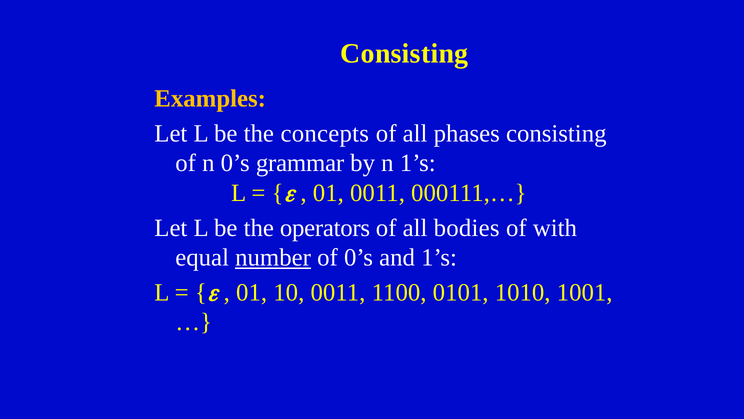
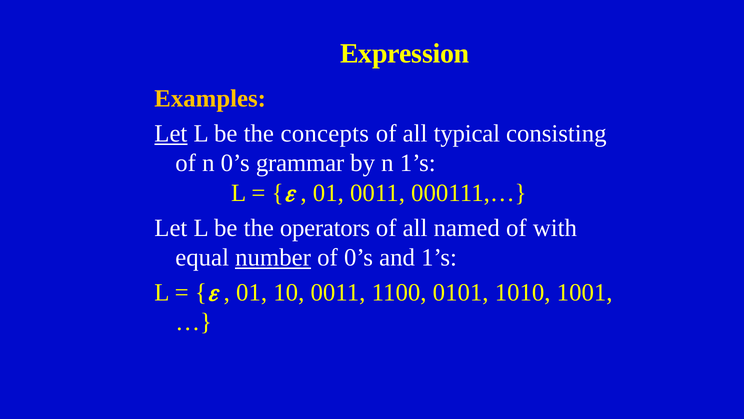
Consisting: Consisting -> Expression (405, 54)
Let underline: none -> present (171, 133)
phases: phases -> typical (467, 133)
bodies: bodies -> named (467, 228)
